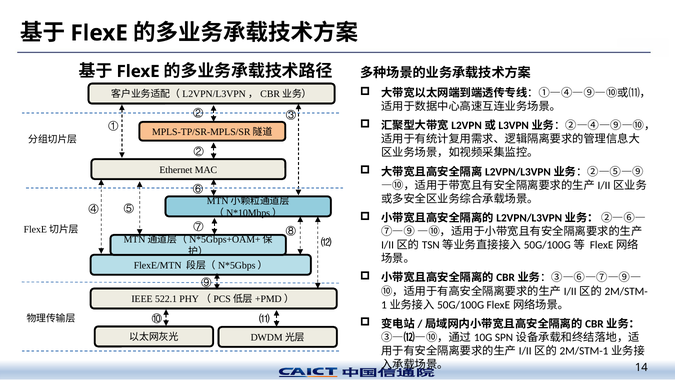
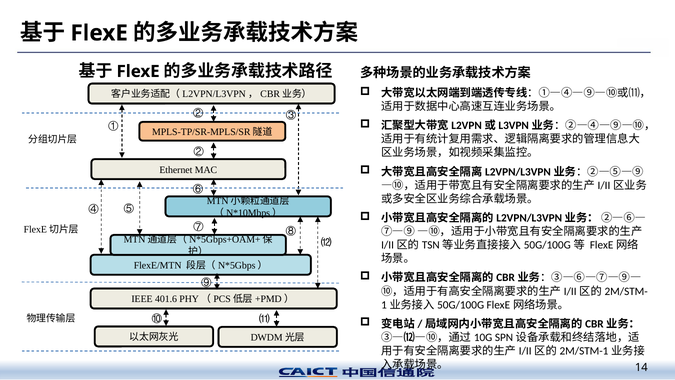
522.1: 522.1 -> 401.6 (166, 299)
